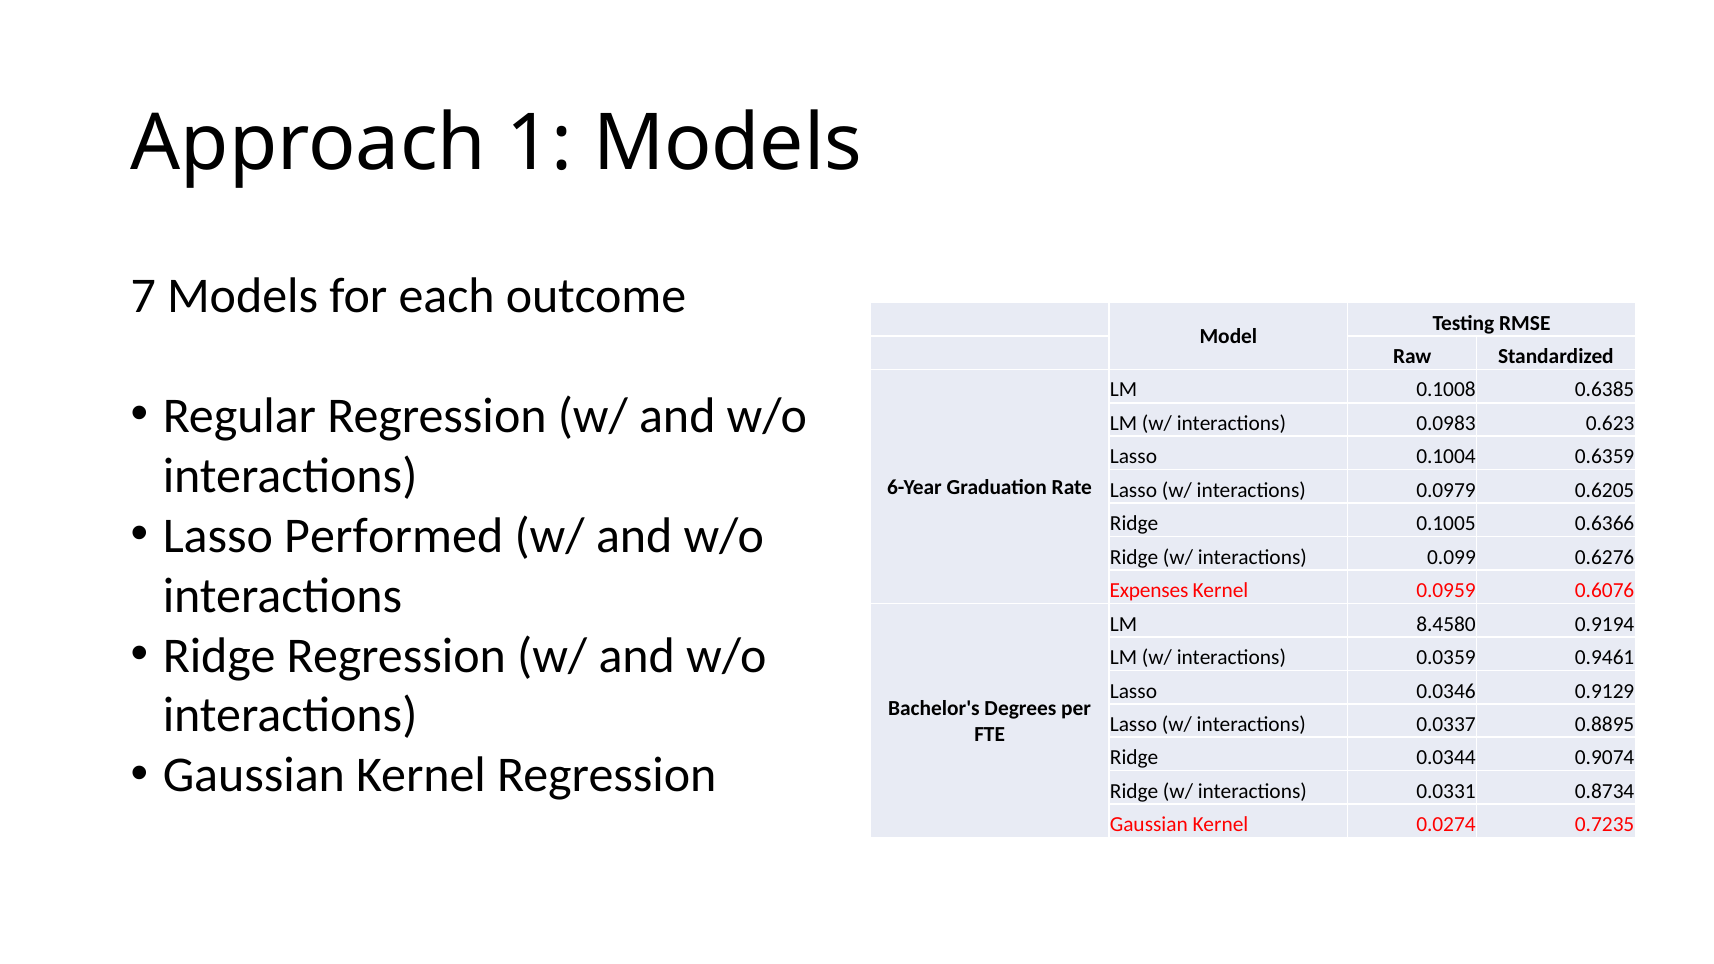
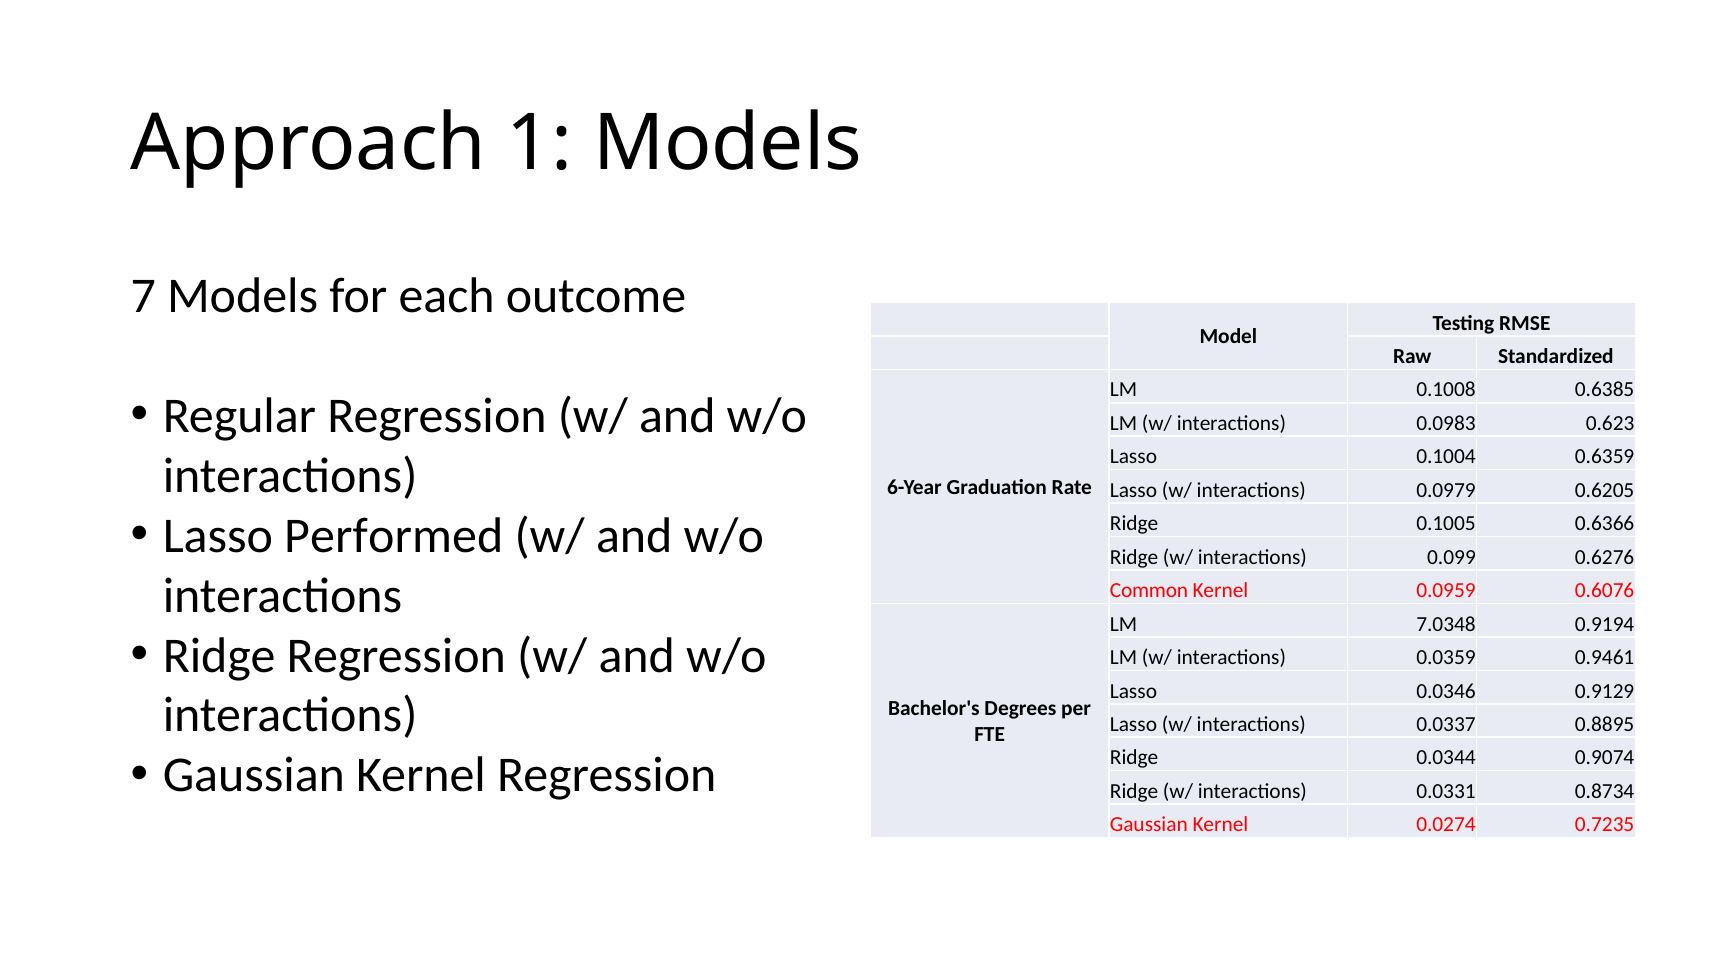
Expenses: Expenses -> Common (1149, 591)
8.4580: 8.4580 -> 7.0348 (1446, 624)
